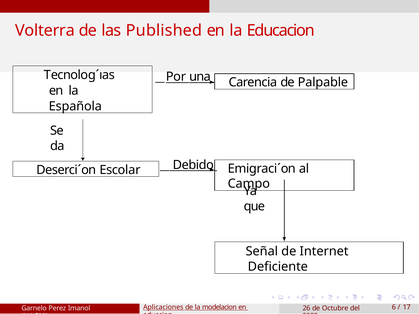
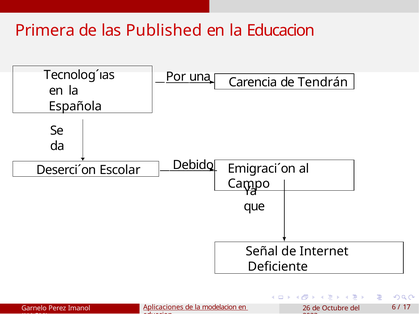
Volterra: Volterra -> Primera (45, 31)
Palpable: Palpable -> Tendrán (323, 83)
